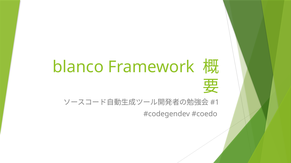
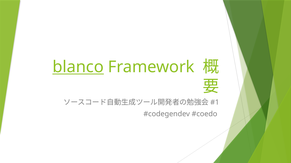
blanco underline: none -> present (78, 67)
